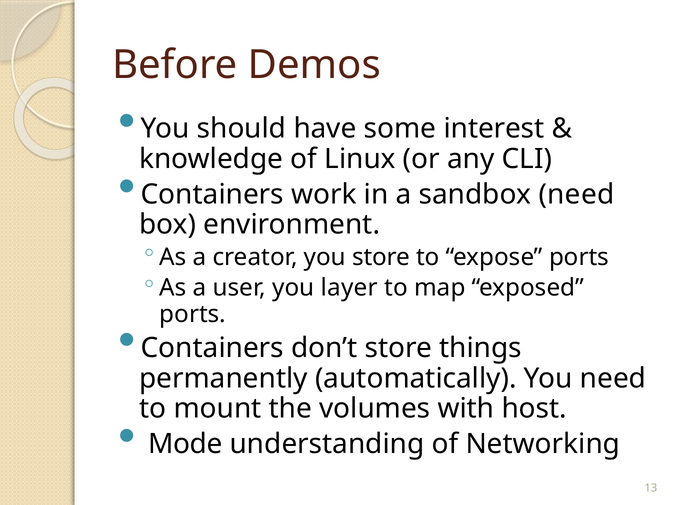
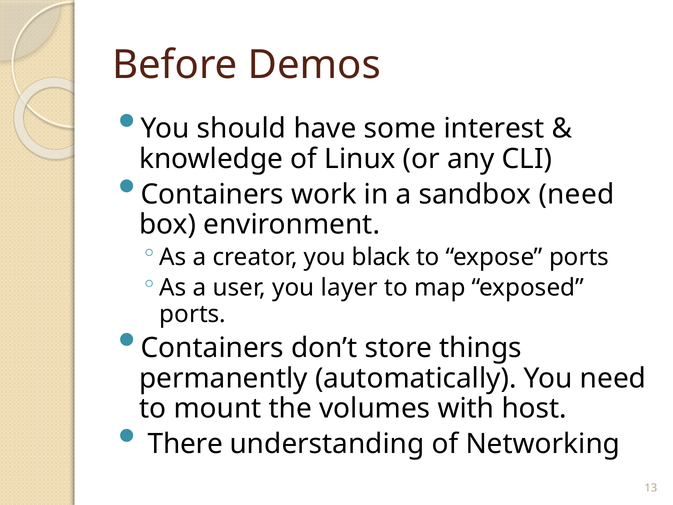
you store: store -> black (381, 257)
Mode: Mode -> There (185, 444)
